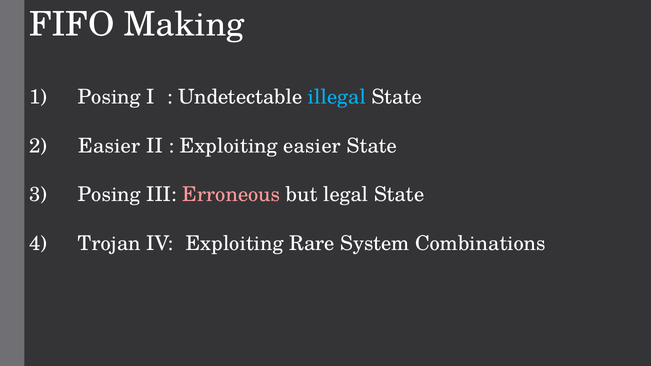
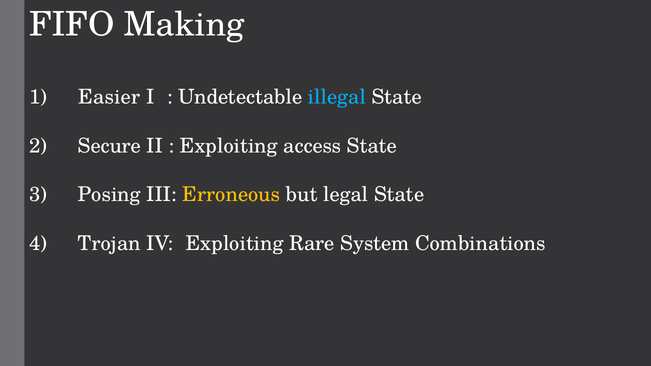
Posing: Posing -> Easier (109, 97)
Easier: Easier -> Secure (109, 146)
Exploiting easier: easier -> access (312, 146)
Erroneous colour: pink -> yellow (231, 195)
